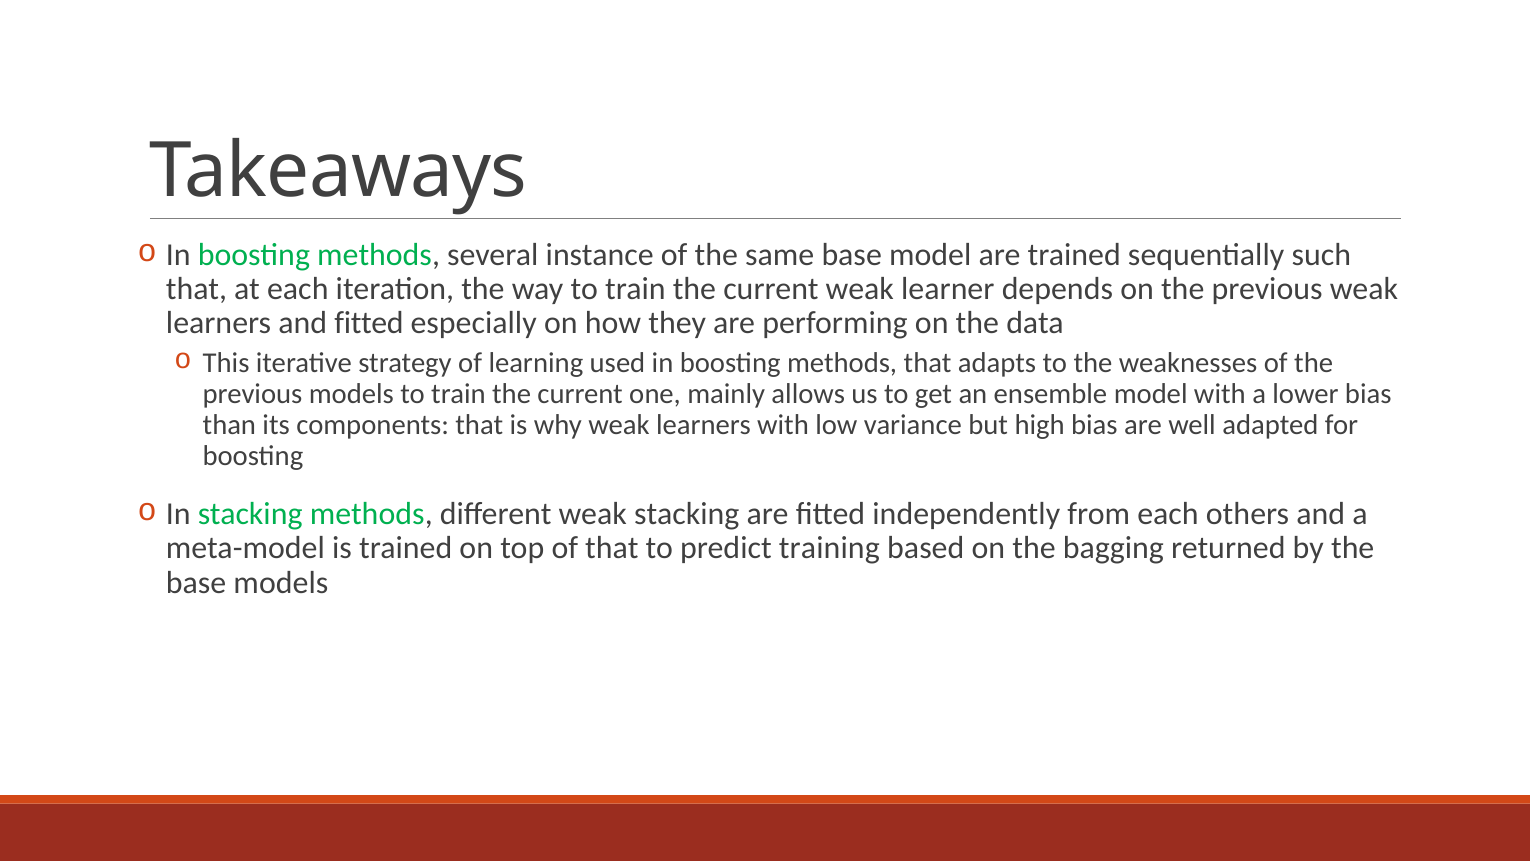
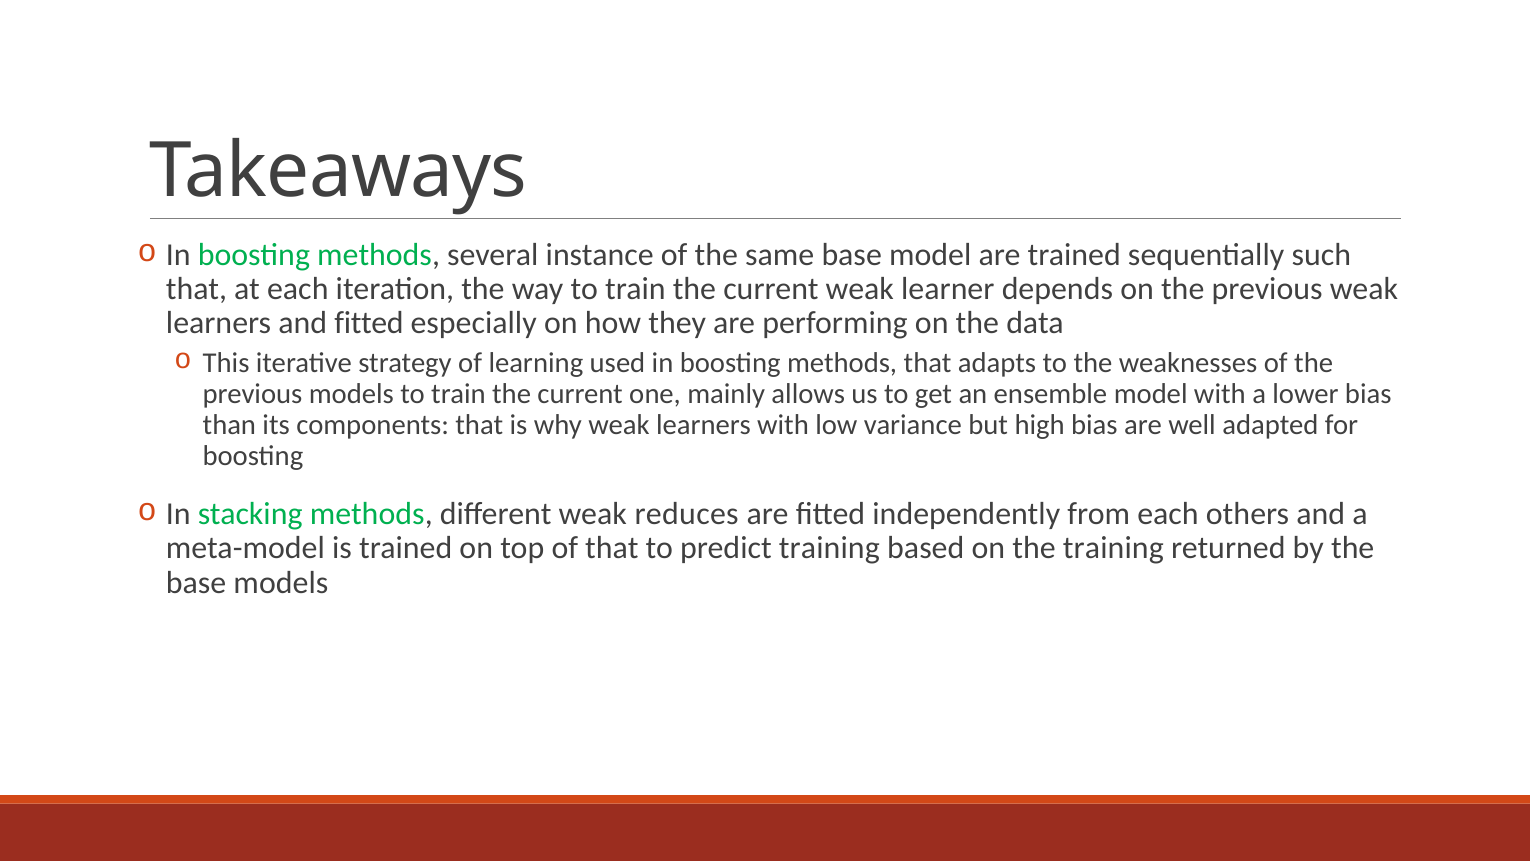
weak stacking: stacking -> reduces (687, 514)
the bagging: bagging -> training (1113, 548)
